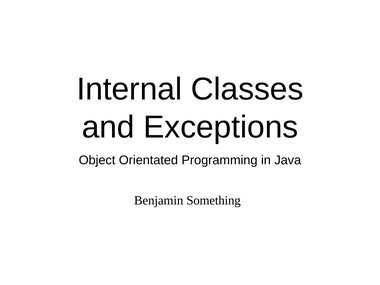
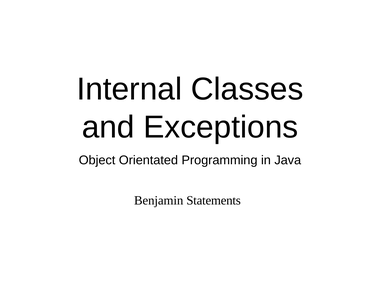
Something: Something -> Statements (214, 200)
